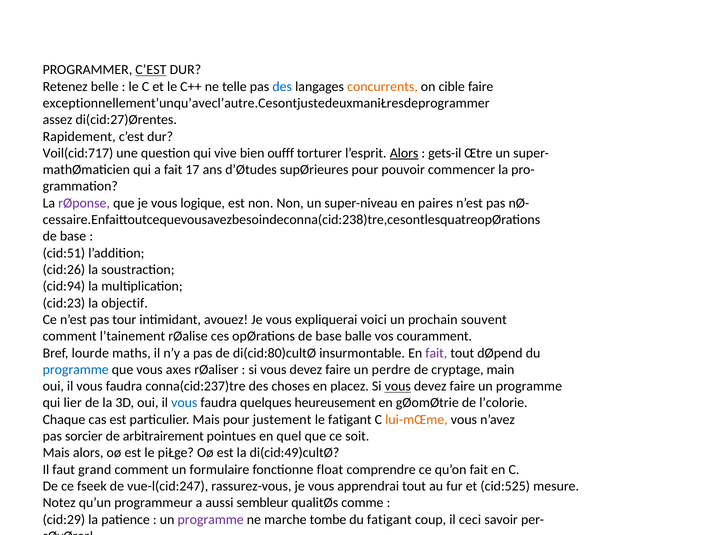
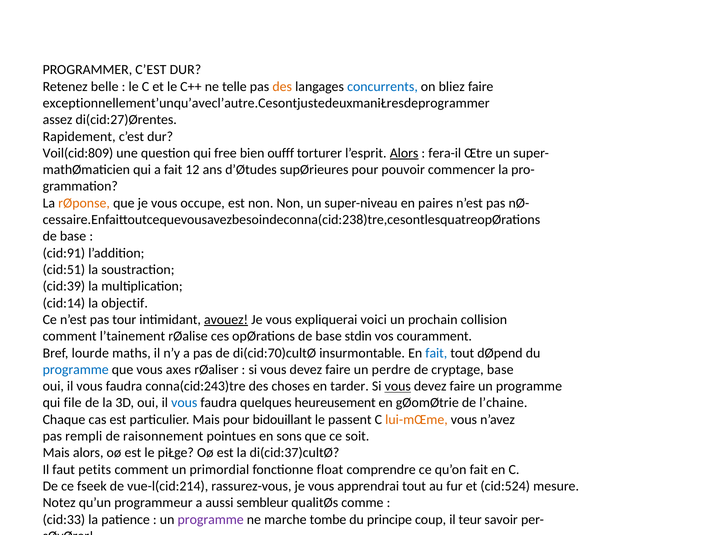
C’EST underline: present -> none (151, 70)
des colour: blue -> orange (282, 86)
concurrents colour: orange -> blue (383, 86)
cible: cible -> bliez (452, 86)
Voil(cid:717: Voil(cid:717 -> Voil(cid:809 (78, 153)
vive: vive -> free (225, 153)
gets-il: gets-il -> fera-il (445, 153)
17: 17 -> 12 (193, 170)
rØponse colour: purple -> orange (84, 203)
vous logique: logique -> occupe (203, 203)
cid:51: cid:51 -> cid:91 (64, 253)
cid:26: cid:26 -> cid:51 (64, 270)
cid:94: cid:94 -> cid:39 (64, 286)
cid:23: cid:23 -> cid:14 (64, 303)
avouez underline: none -> present (226, 320)
souvent: souvent -> collision (484, 320)
balle: balle -> stdin (358, 336)
di(cid:80)cultØ: di(cid:80)cultØ -> di(cid:70)cultØ (275, 353)
fait colour: purple -> blue (436, 353)
cryptage main: main -> base (500, 369)
conna(cid:237)tre: conna(cid:237)tre -> conna(cid:243)tre (195, 386)
placez: placez -> tarder (350, 386)
lier: lier -> file (73, 403)
l’colorie: l’colorie -> l’chaine (503, 403)
justement: justement -> bidouillant (282, 419)
le fatigant: fatigant -> passent (350, 419)
sorcier: sorcier -> rempli (84, 436)
arbitrairement: arbitrairement -> raisonnement (163, 436)
quel: quel -> sons (289, 436)
di(cid:49)cultØ: di(cid:49)cultØ -> di(cid:37)cultØ (295, 453)
grand: grand -> petits (95, 469)
formulaire: formulaire -> primordial (219, 469)
vue-l(cid:247: vue-l(cid:247 -> vue-l(cid:214 (168, 486)
cid:525: cid:525 -> cid:524 (505, 486)
cid:29: cid:29 -> cid:33 (64, 519)
du fatigant: fatigant -> principe (389, 519)
ceci: ceci -> teur (470, 519)
